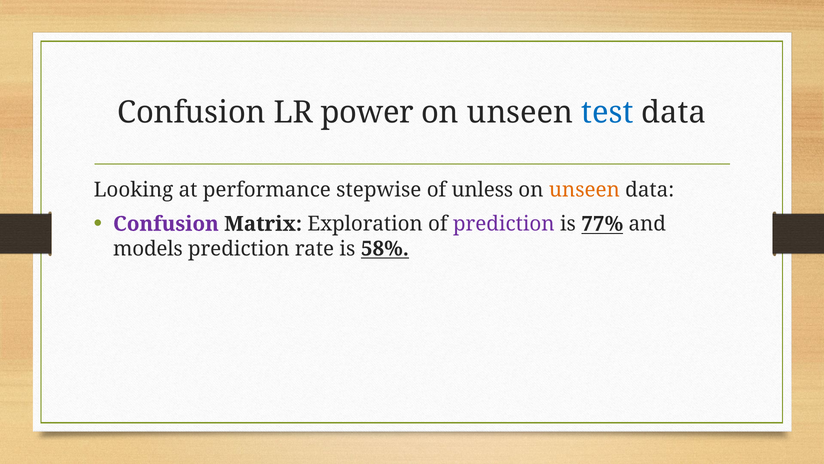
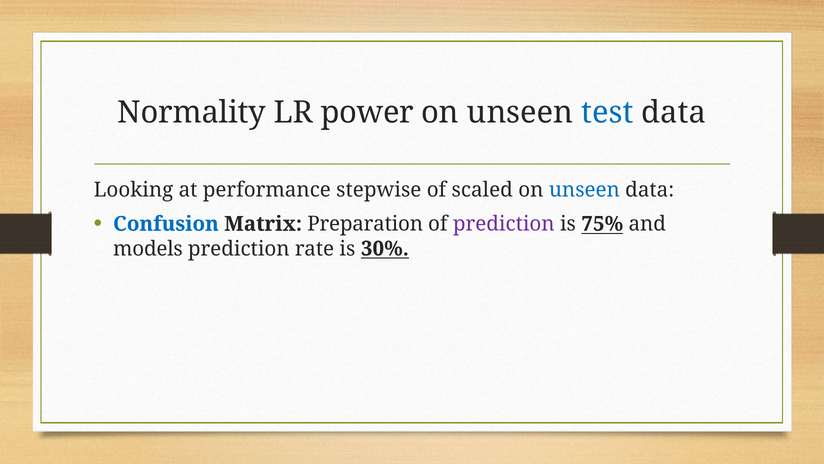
Confusion: Confusion -> Normality (192, 113)
unless: unless -> scaled (482, 190)
unseen colour: orange -> blue (584, 190)
Confusion colour: purple -> blue (166, 224)
Exploration: Exploration -> Preparation (365, 224)
77%: 77% -> 75% (602, 224)
58%: 58% -> 30% (385, 248)
